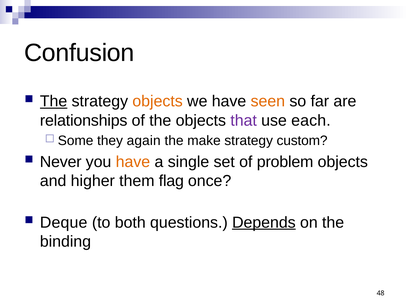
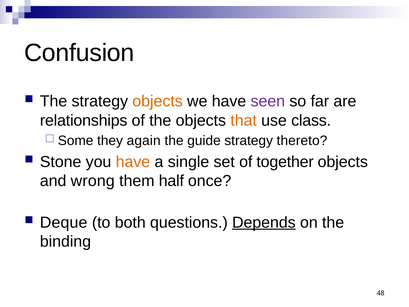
The underline: present -> none (54, 101)
seen colour: orange -> purple (268, 101)
that colour: purple -> orange (244, 120)
each: each -> class (311, 120)
make: make -> guide (204, 141)
custom: custom -> thereto (302, 141)
Never: Never -> Stone (61, 162)
problem: problem -> together (285, 162)
higher: higher -> wrong (93, 181)
flag: flag -> half (171, 181)
